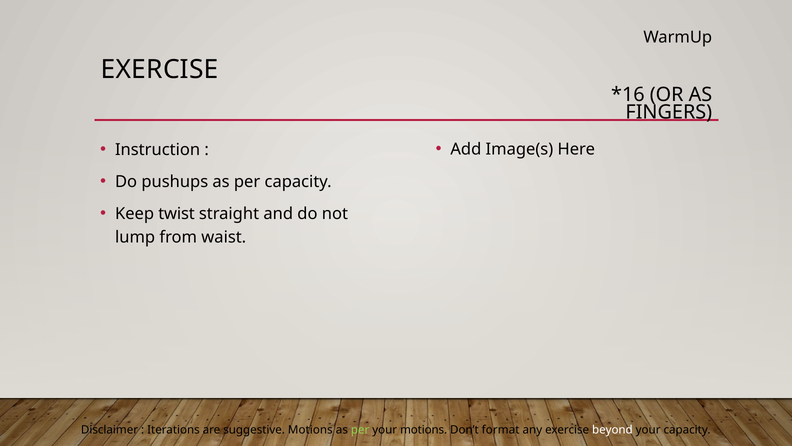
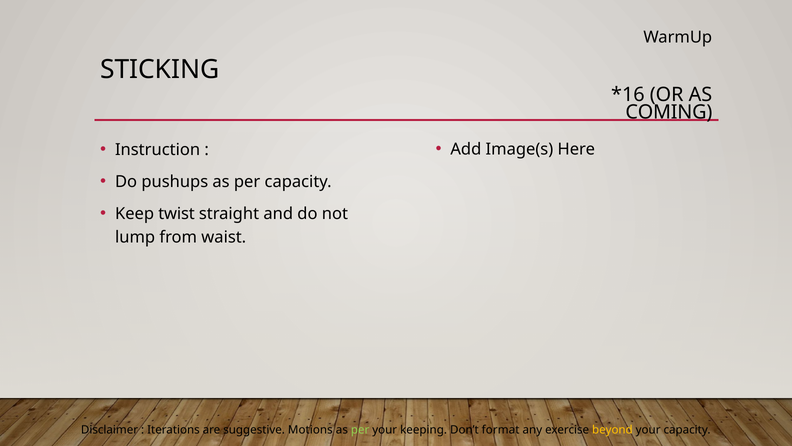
EXERCISE: EXERCISE -> STICKING (160, 69)
FINGERS: FINGERS -> COMING (669, 112)
your motions: motions -> keeping (424, 430)
beyond colour: white -> yellow (612, 430)
